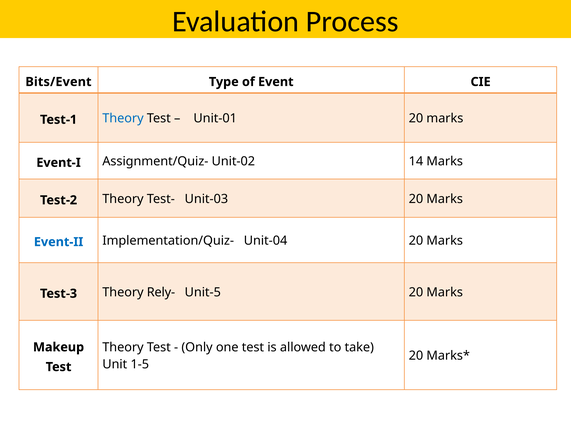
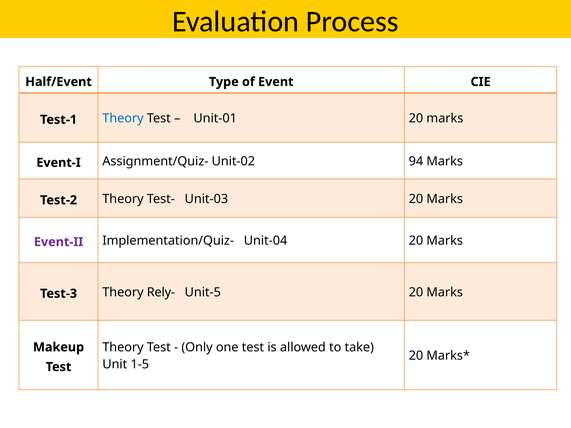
Bits/Event: Bits/Event -> Half/Event (59, 82)
14: 14 -> 94 (416, 161)
Event-II colour: blue -> purple (59, 242)
